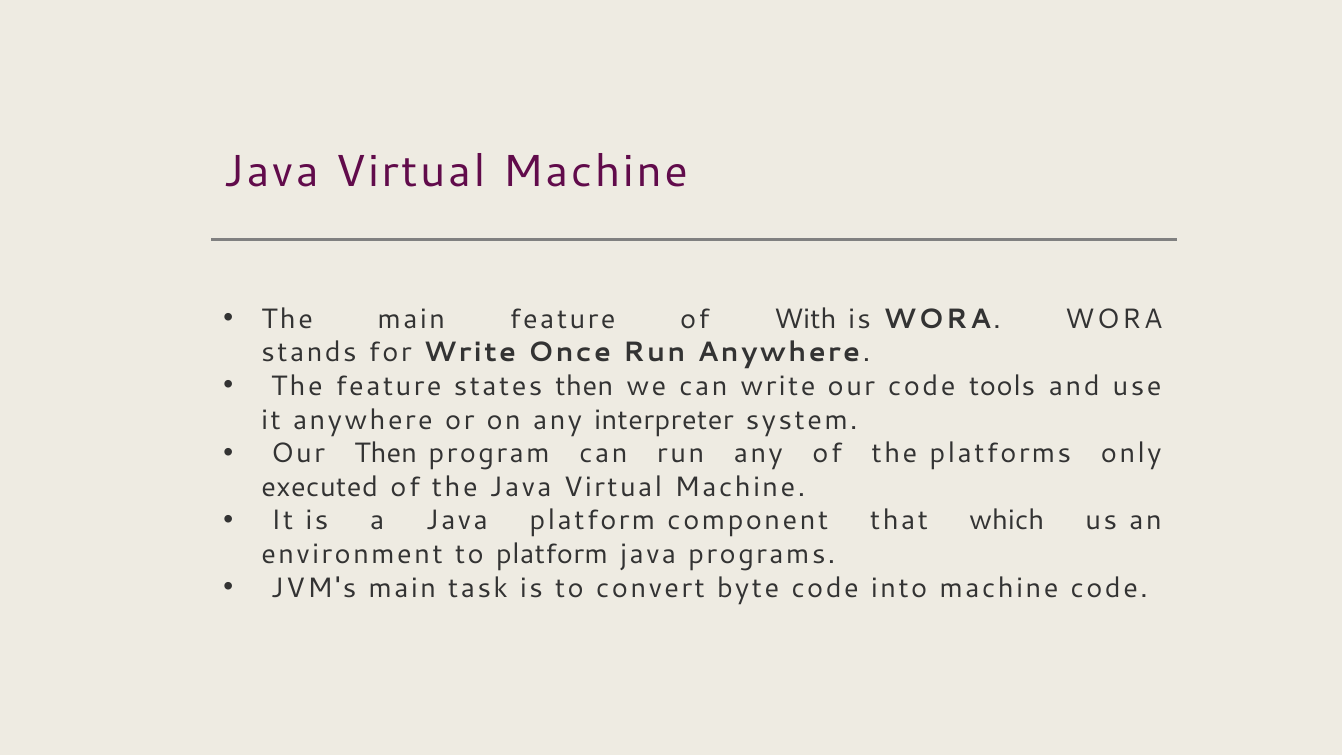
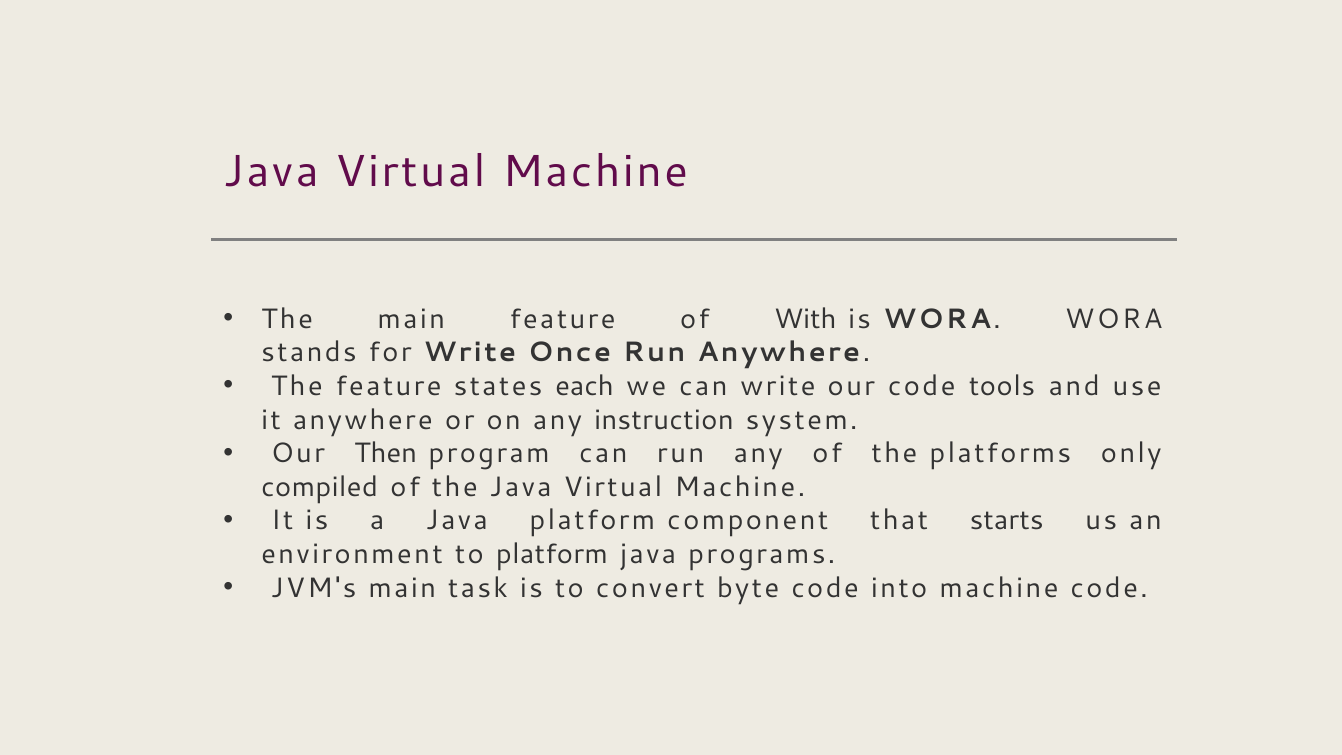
states then: then -> each (585, 386)
interpreter: interpreter -> instruction (664, 420)
executed: executed -> compiled (320, 487)
which: which -> starts (1007, 521)
